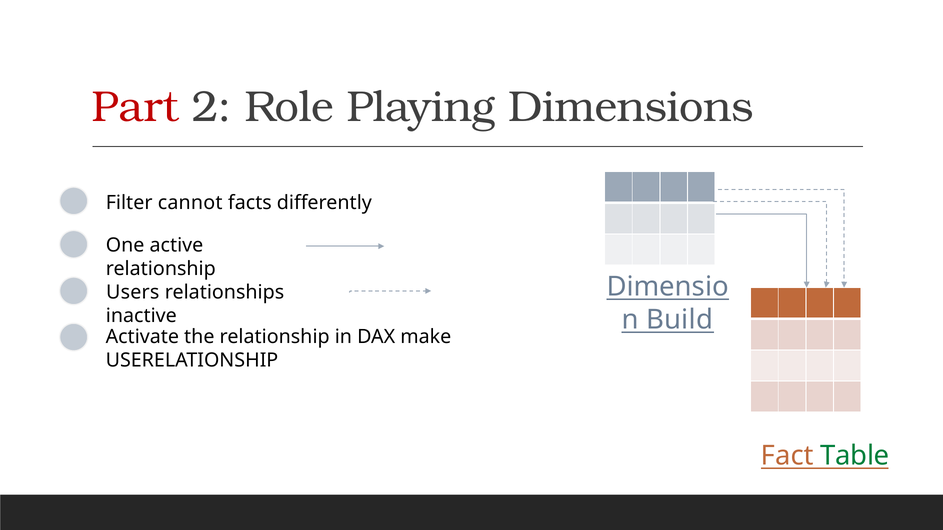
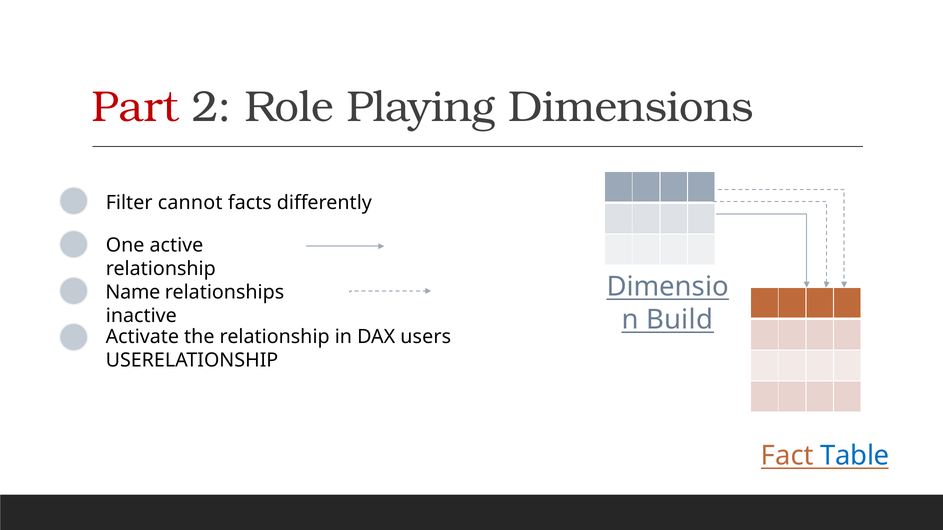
Users: Users -> Name (133, 292)
make: make -> users (426, 337)
Table colour: green -> blue (855, 456)
